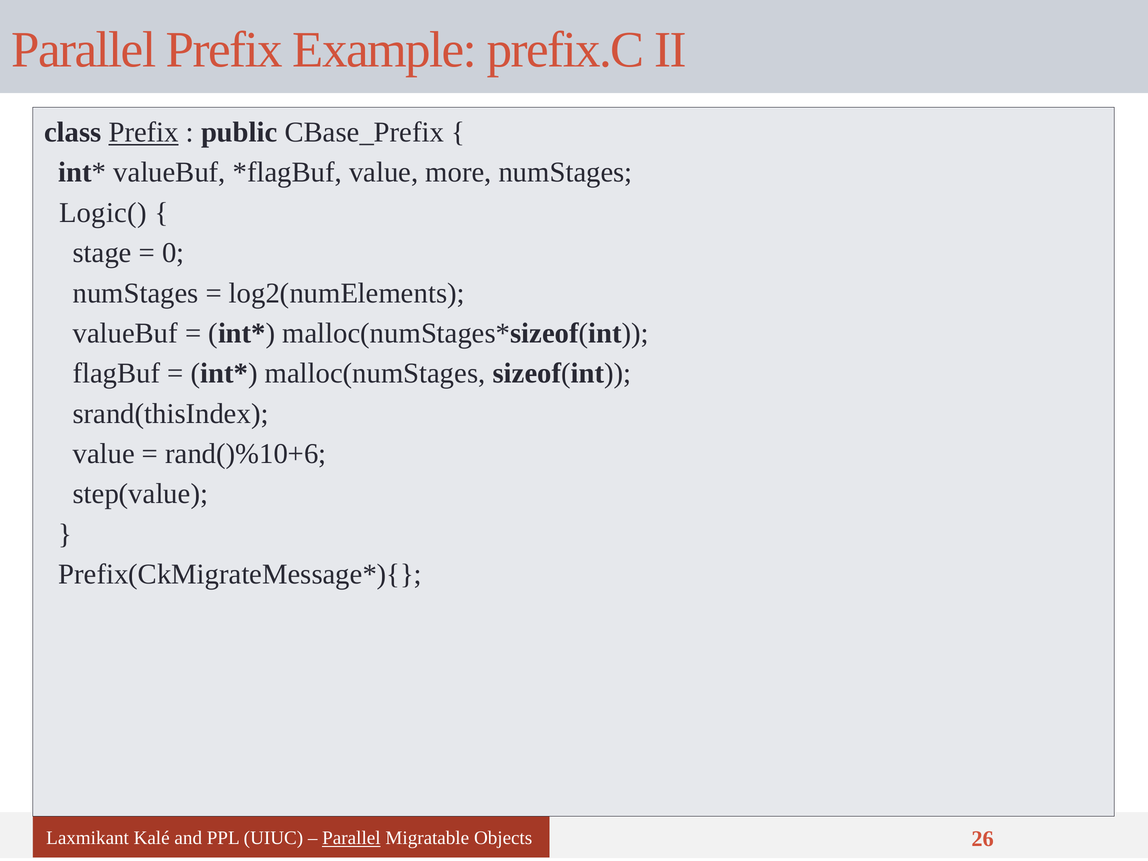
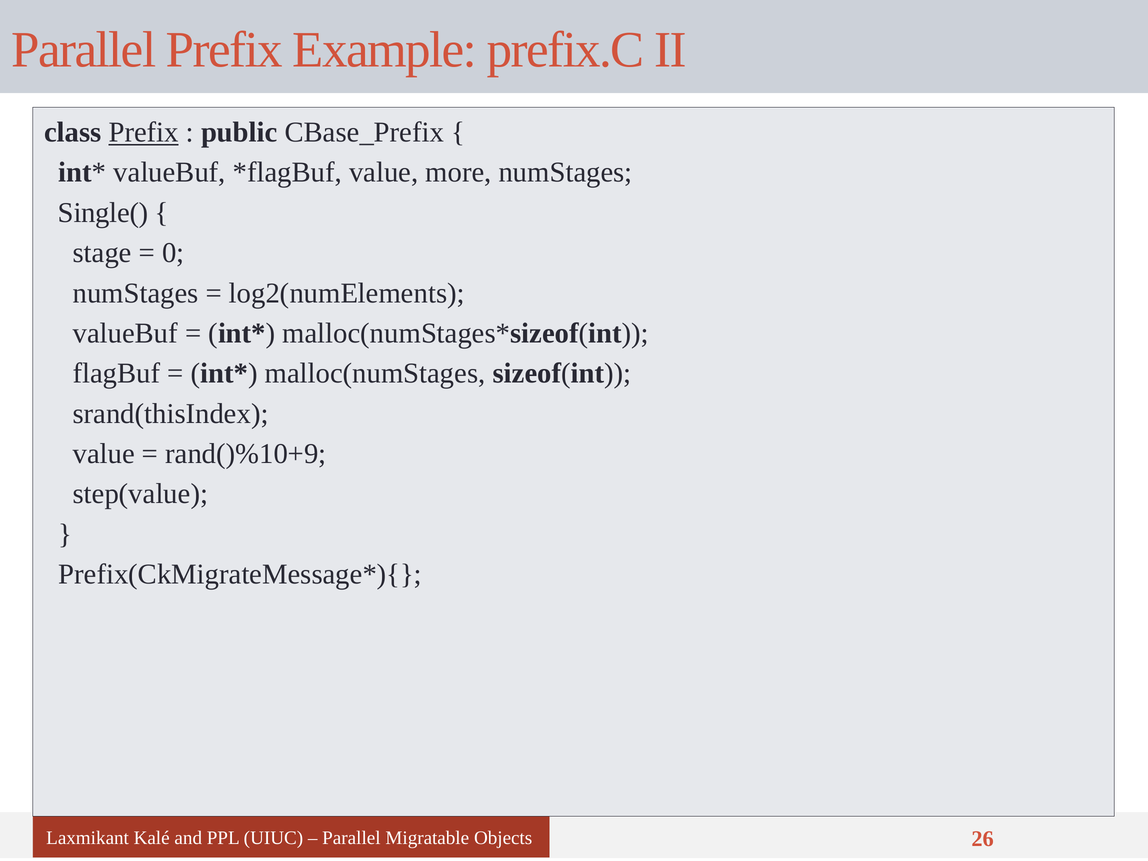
Logic(: Logic( -> Single( (103, 213)
rand()%10+6: rand()%10+6 -> rand()%10+9 (246, 454)
Parallel underline: present -> none (351, 838)
